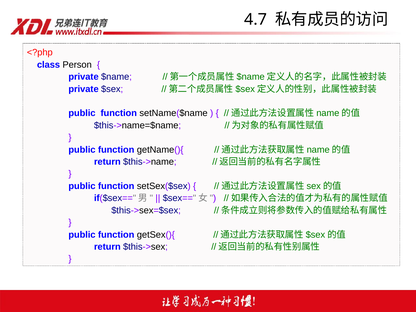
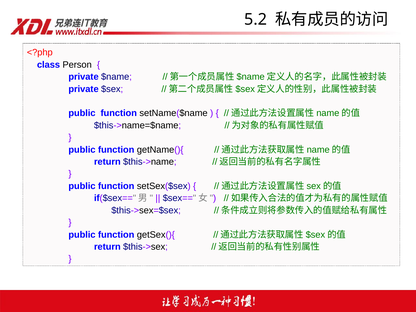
4.7: 4.7 -> 5.2 (256, 19)
